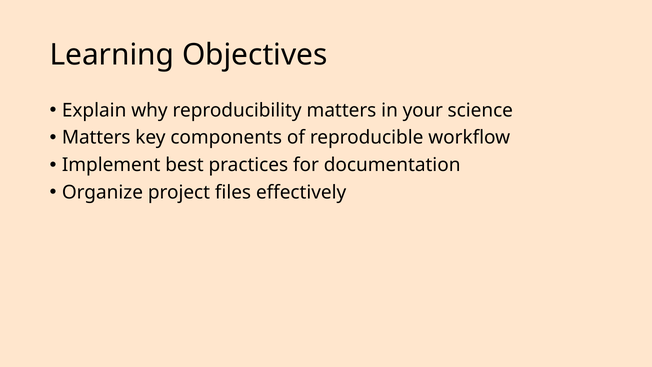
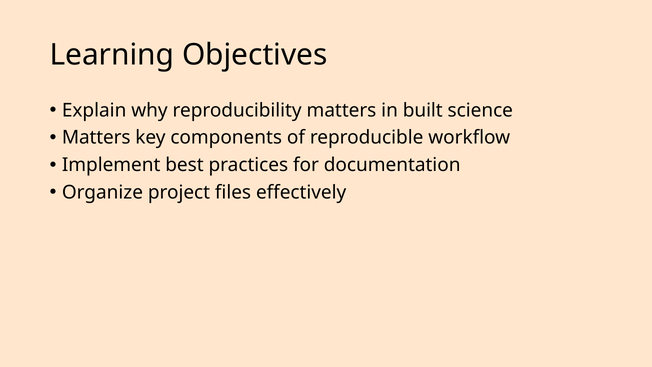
your: your -> built (423, 110)
